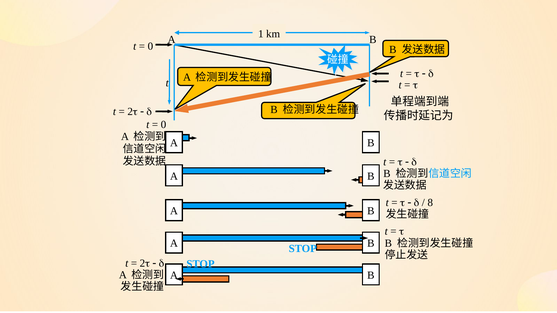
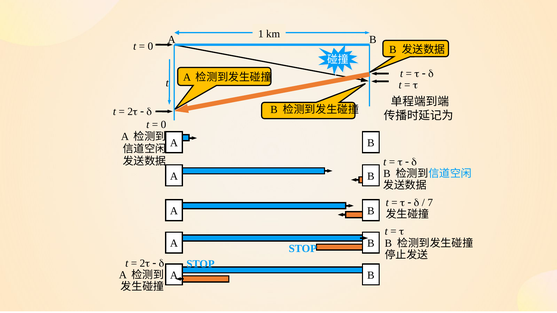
8: 8 -> 7 (430, 203)
